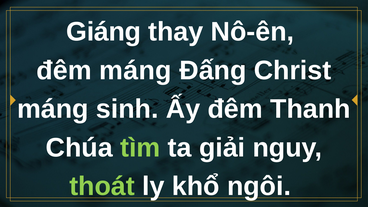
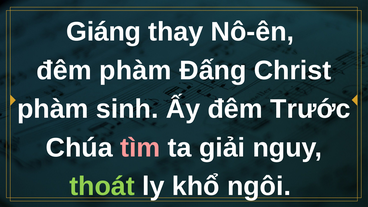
đêm máng: máng -> phàm (135, 70)
máng: máng -> phàm (53, 109)
Thanh: Thanh -> Trước (310, 109)
tìm colour: light green -> pink (140, 148)
